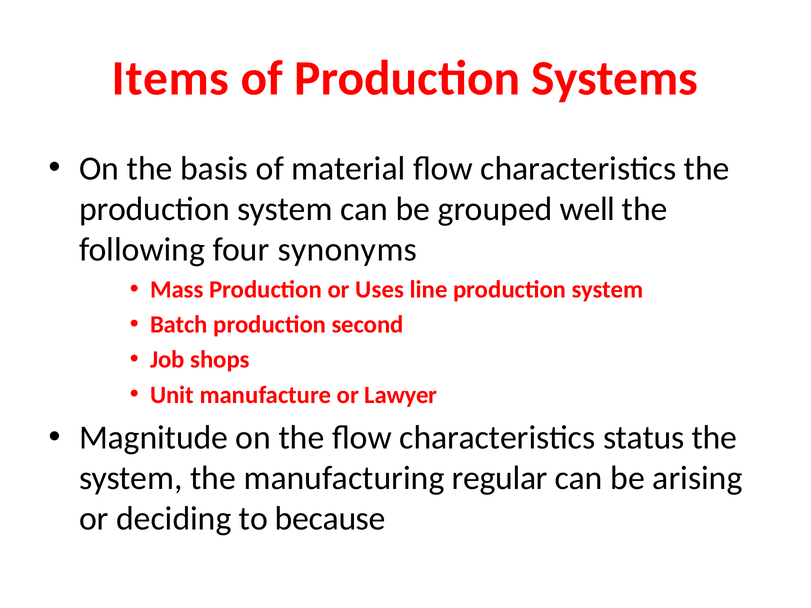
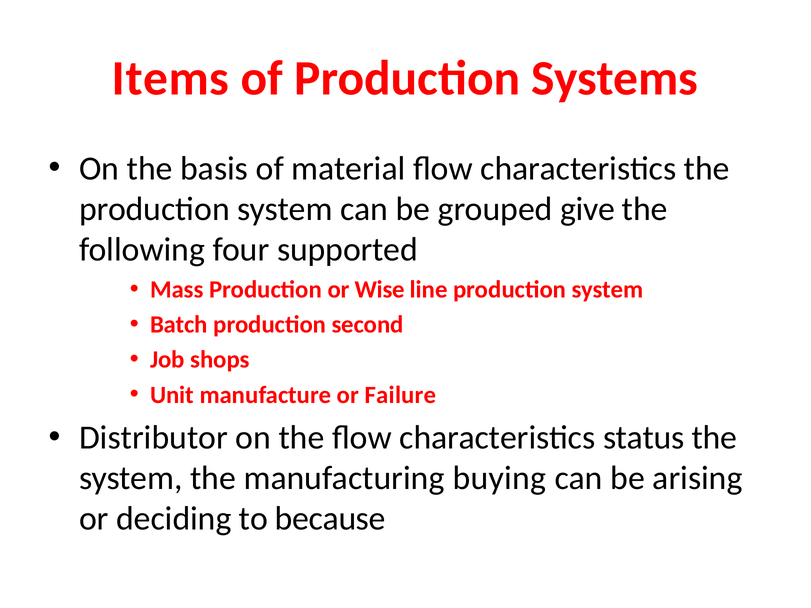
well: well -> give (587, 209)
synonyms: synonyms -> supported (348, 250)
Uses: Uses -> Wise (380, 290)
Lawyer: Lawyer -> Failure (401, 395)
Magnitude: Magnitude -> Distributor (153, 438)
regular: regular -> buying (499, 479)
